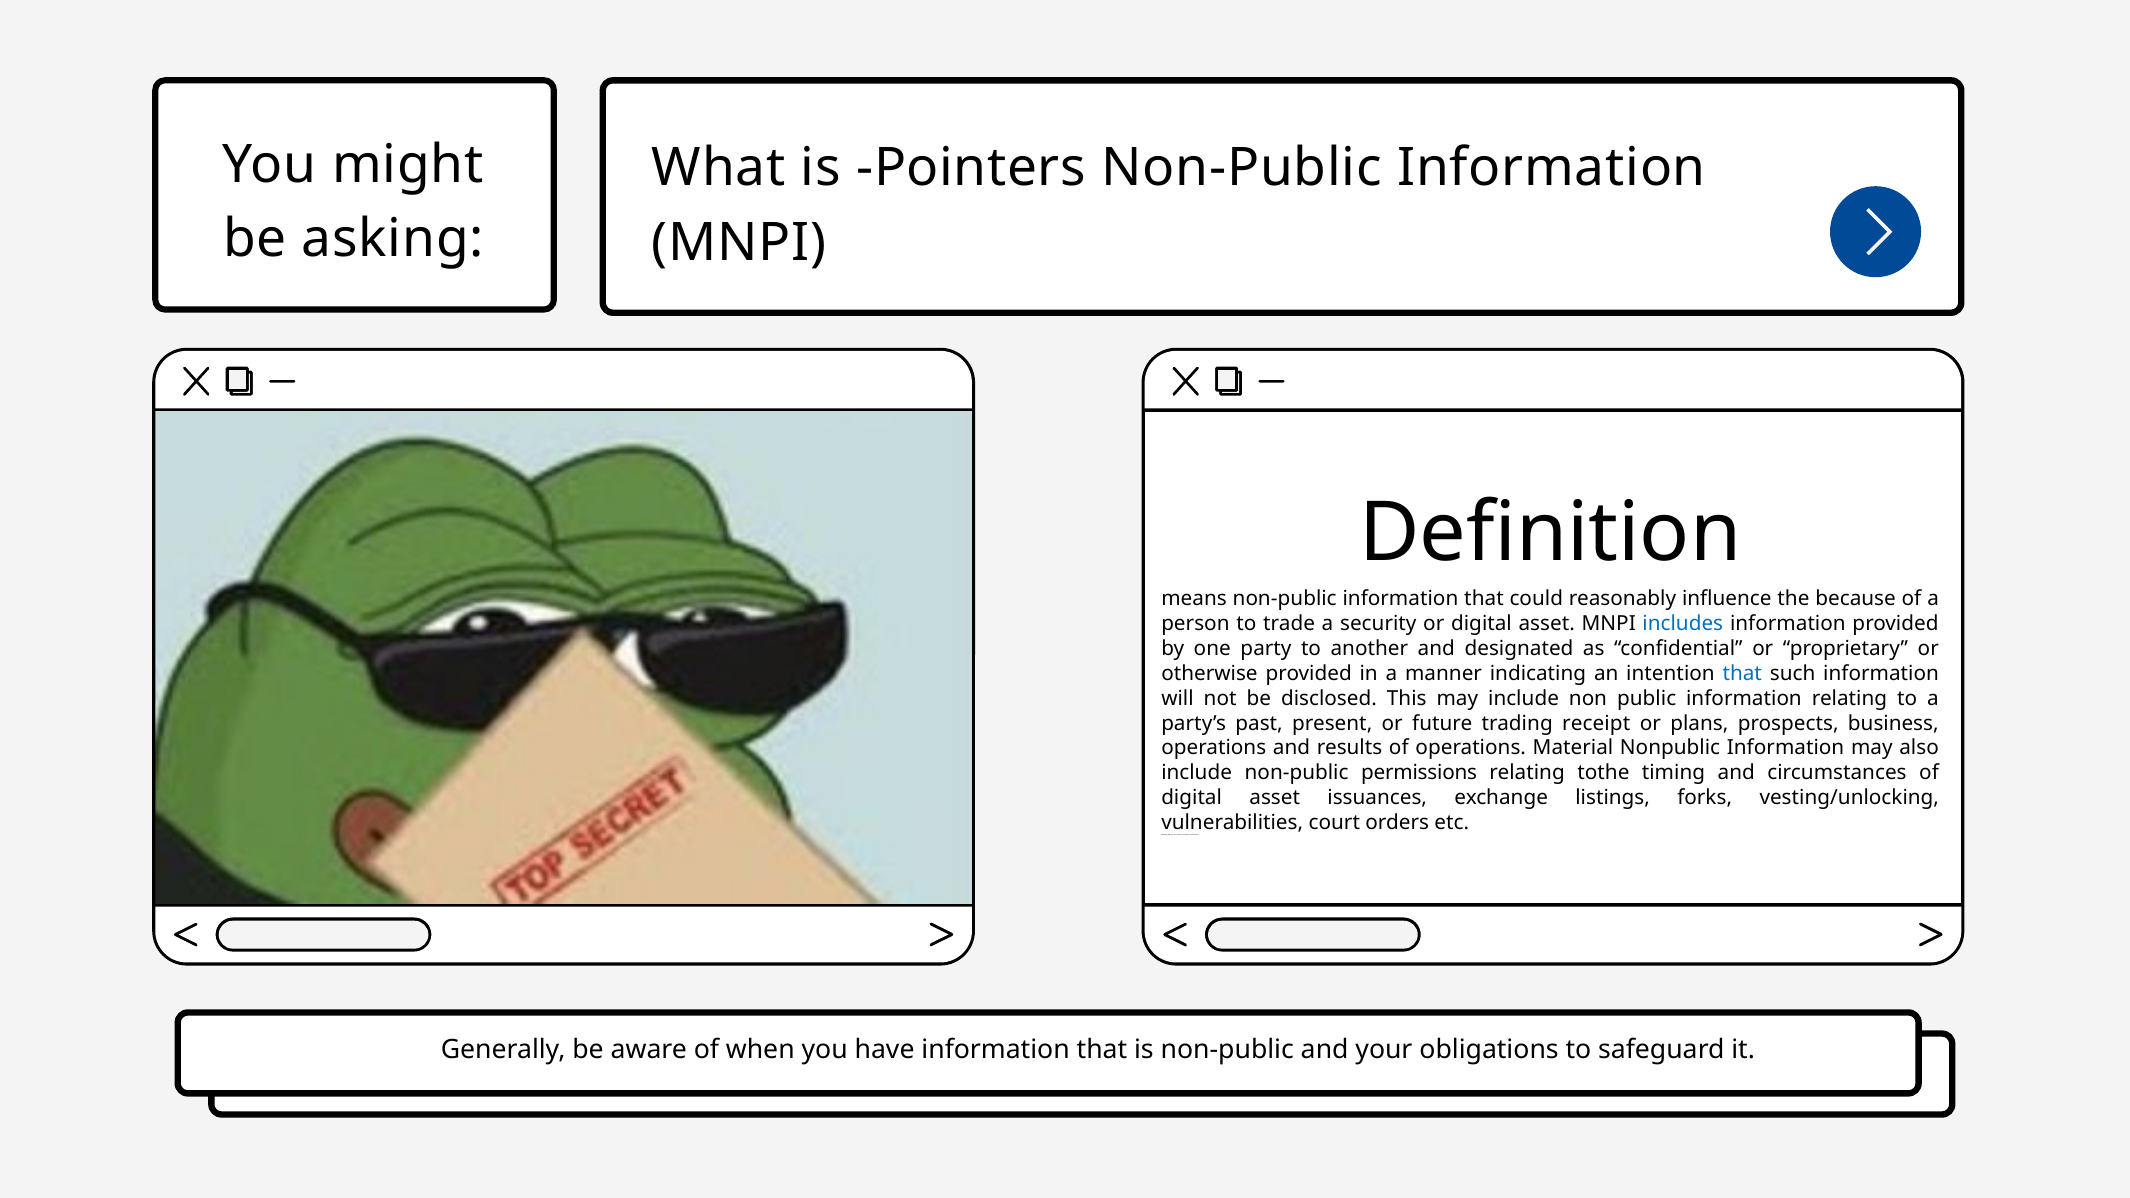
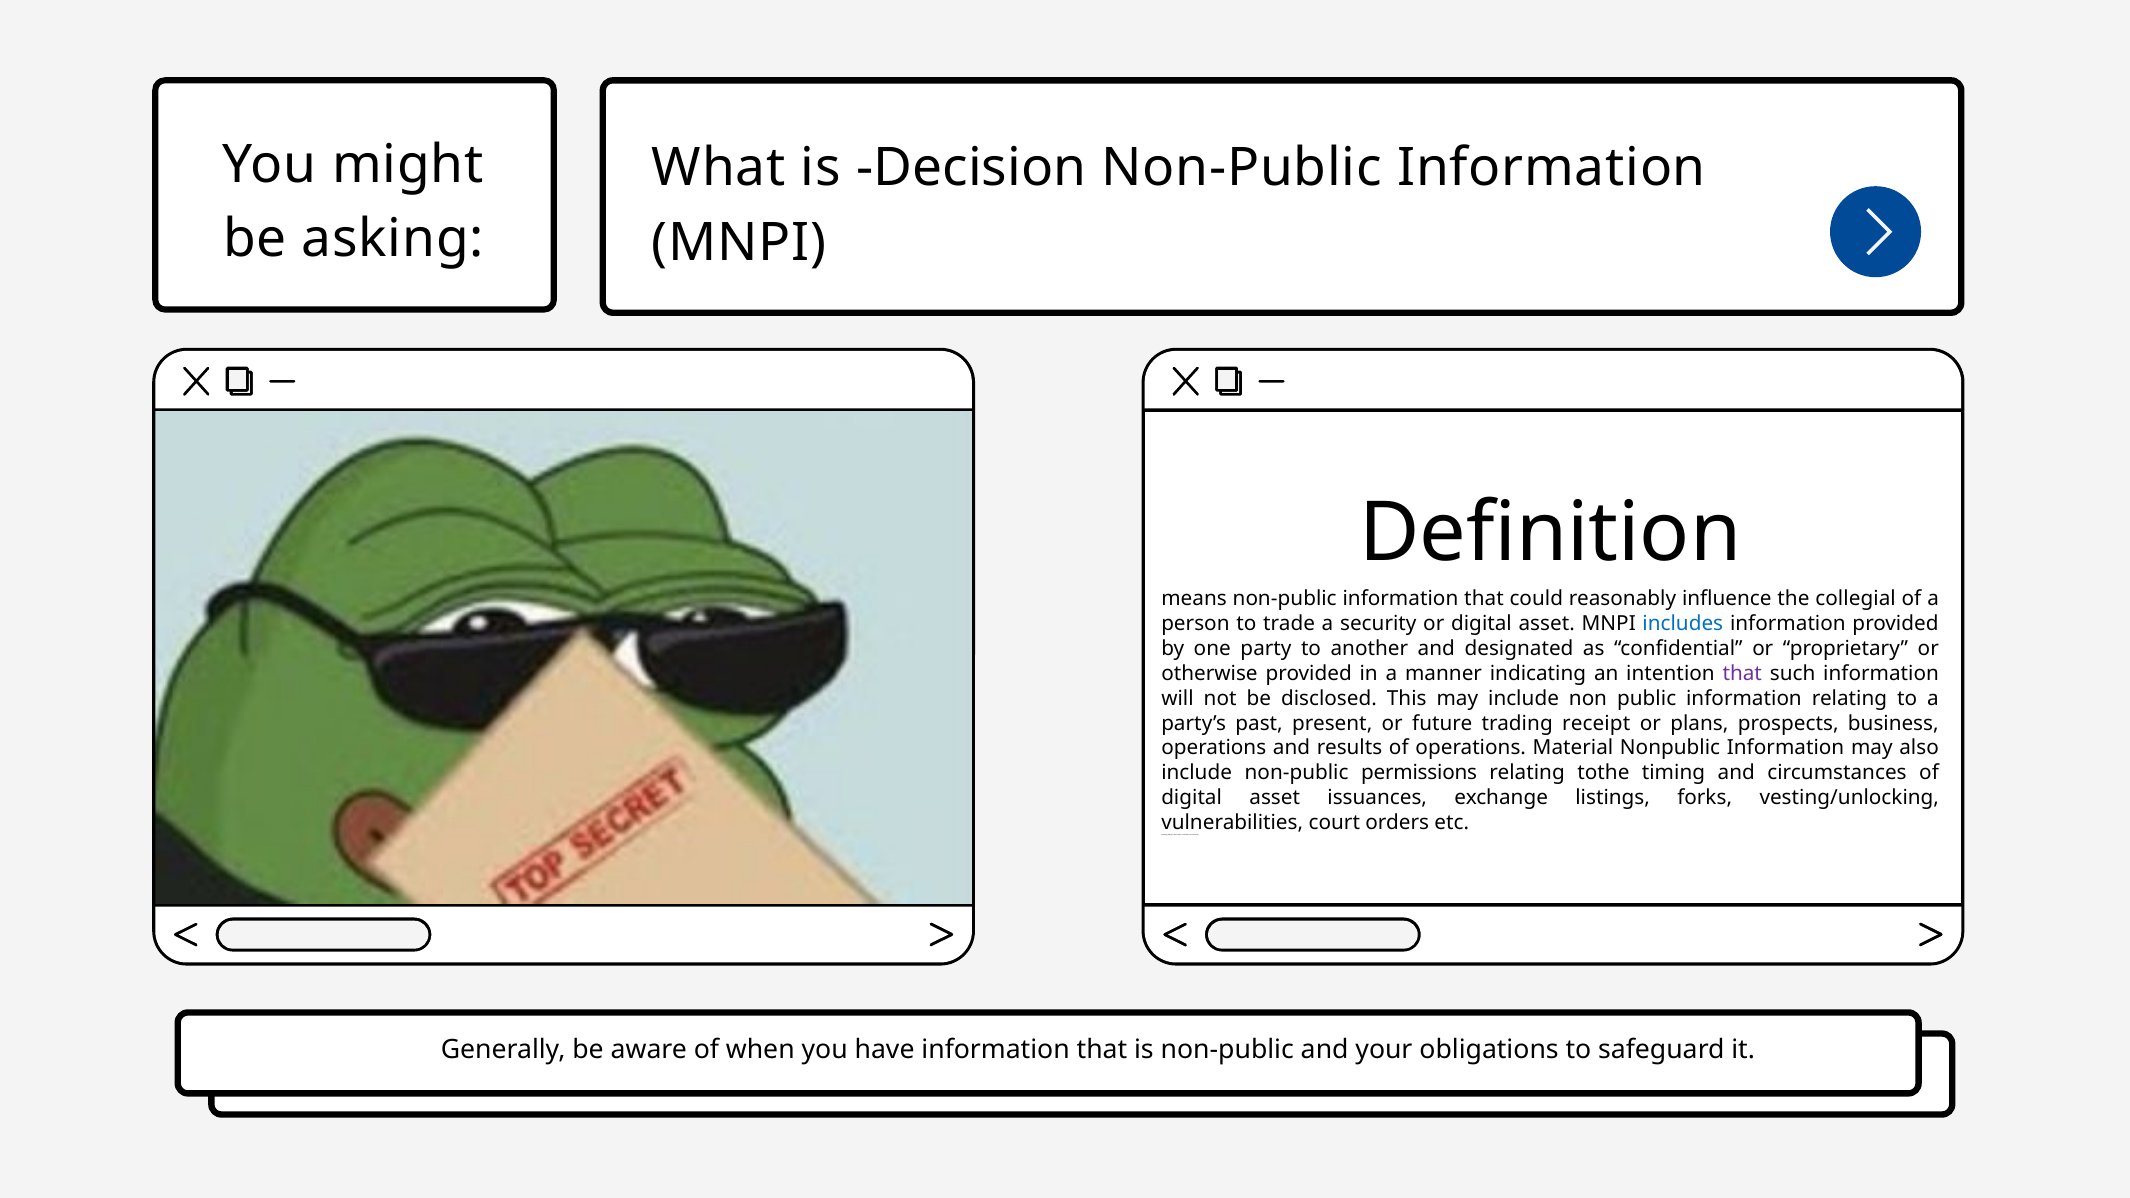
Pointers: Pointers -> Decision (971, 168)
because: because -> collegial (1856, 599)
that colour: blue -> purple (1742, 674)
